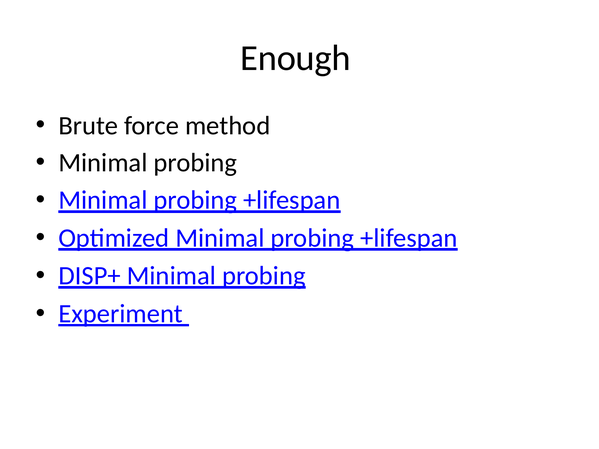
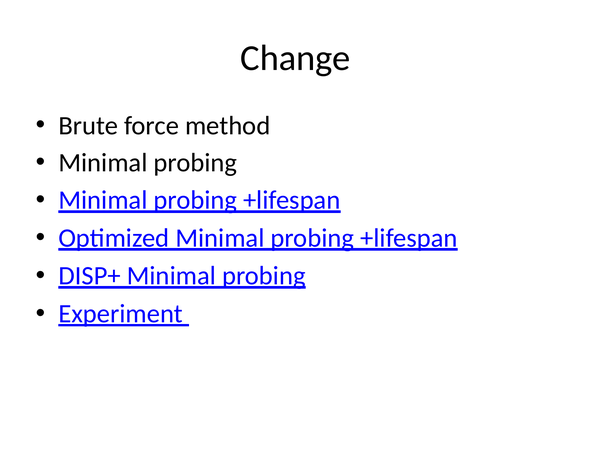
Enough: Enough -> Change (295, 58)
